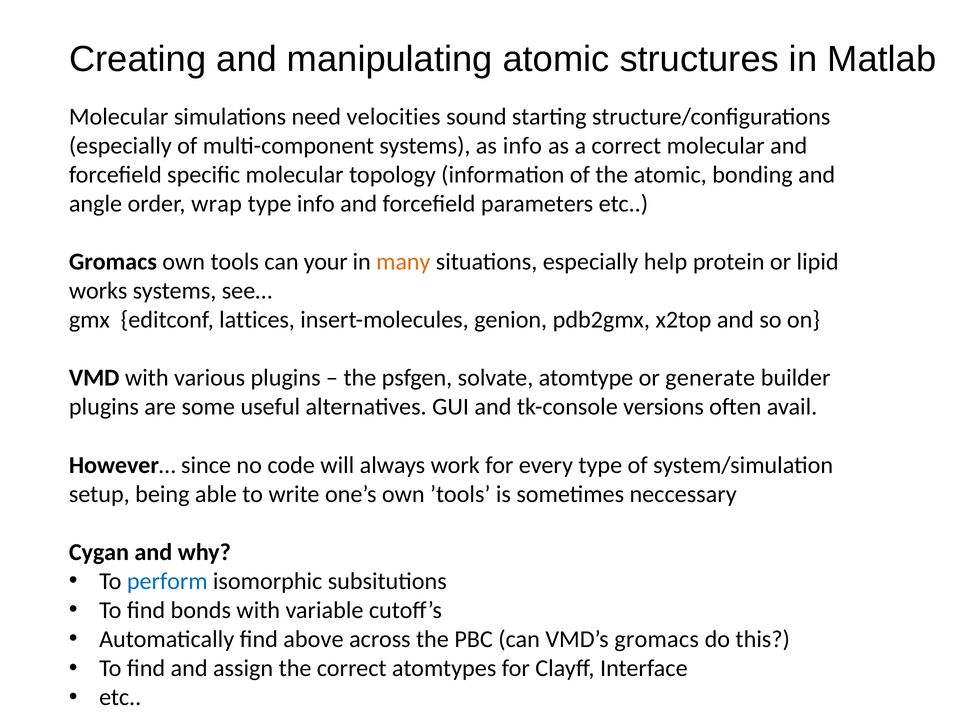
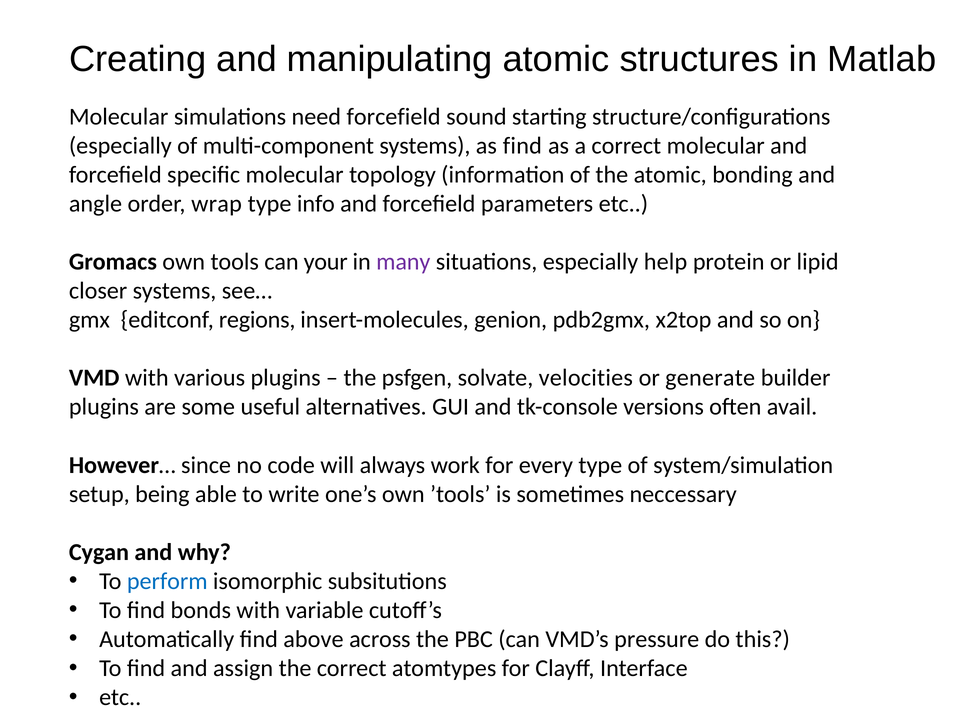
need velocities: velocities -> forcefield (394, 117)
as info: info -> find (522, 146)
many colour: orange -> purple (403, 262)
works: works -> closer (98, 291)
lattices: lattices -> regions (257, 320)
atomtype: atomtype -> velocities (586, 378)
VMD’s gromacs: gromacs -> pressure (657, 639)
